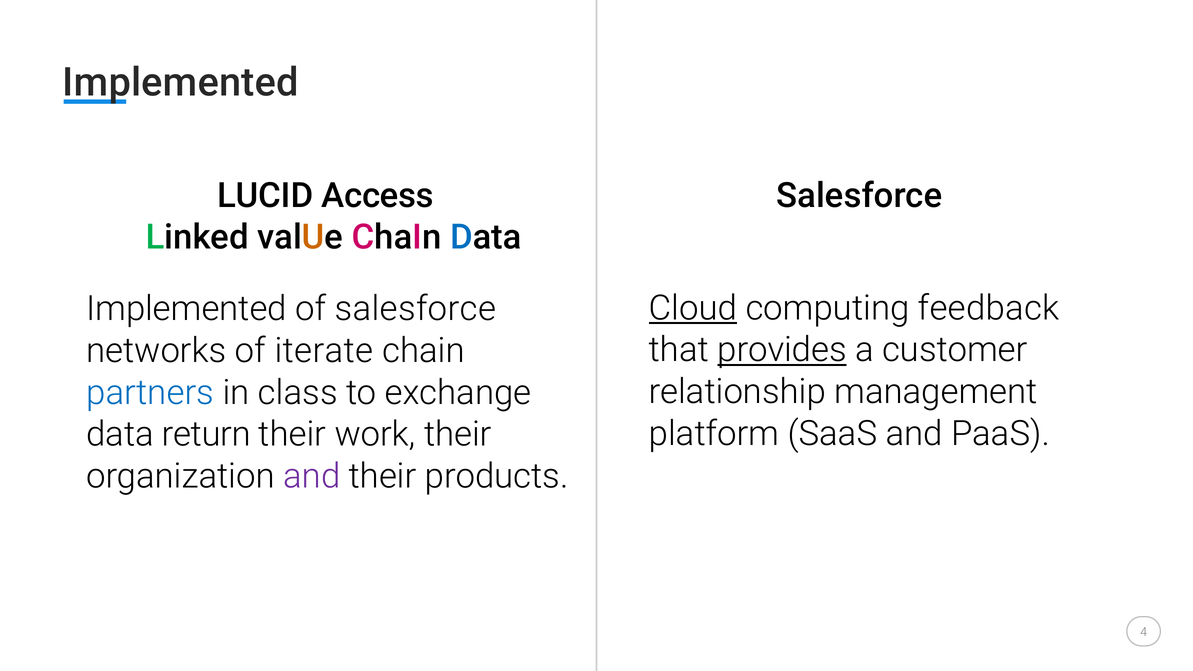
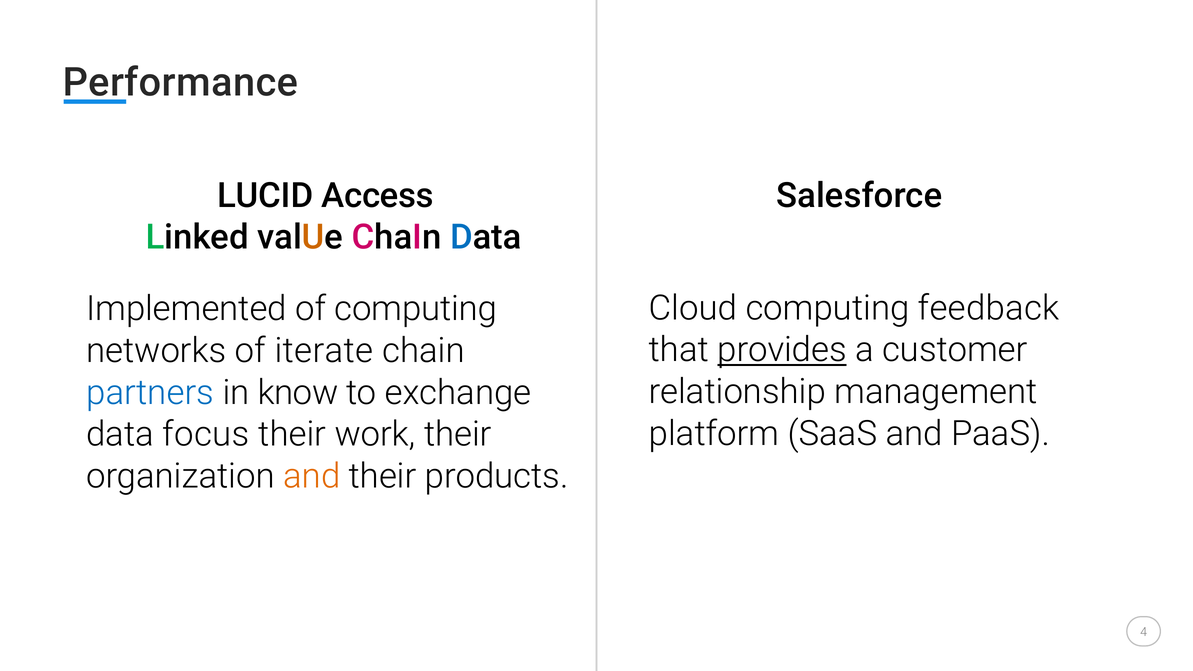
Implemented: Implemented -> Performance (180, 82)
Cloud underline: present -> none (693, 308)
of salesforce: salesforce -> computing (416, 309)
class: class -> know (298, 393)
return: return -> focus (206, 434)
and colour: purple -> orange (312, 476)
